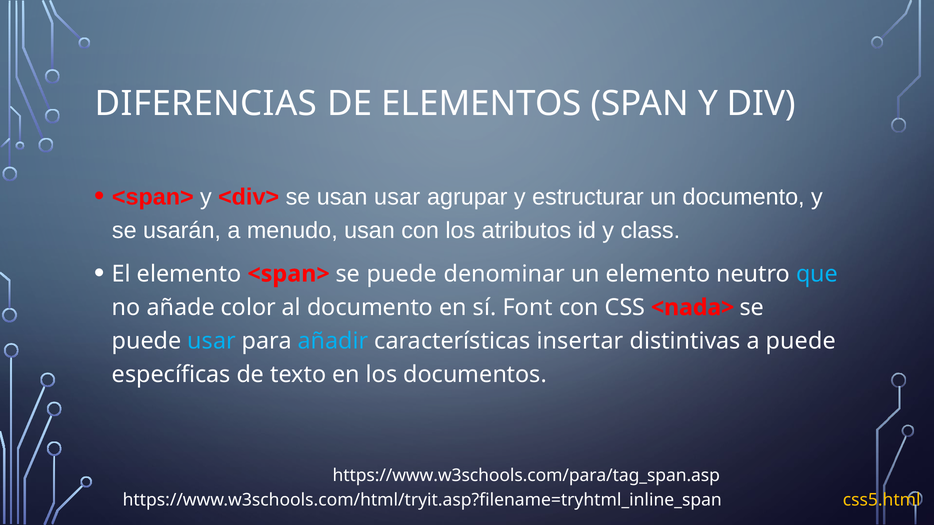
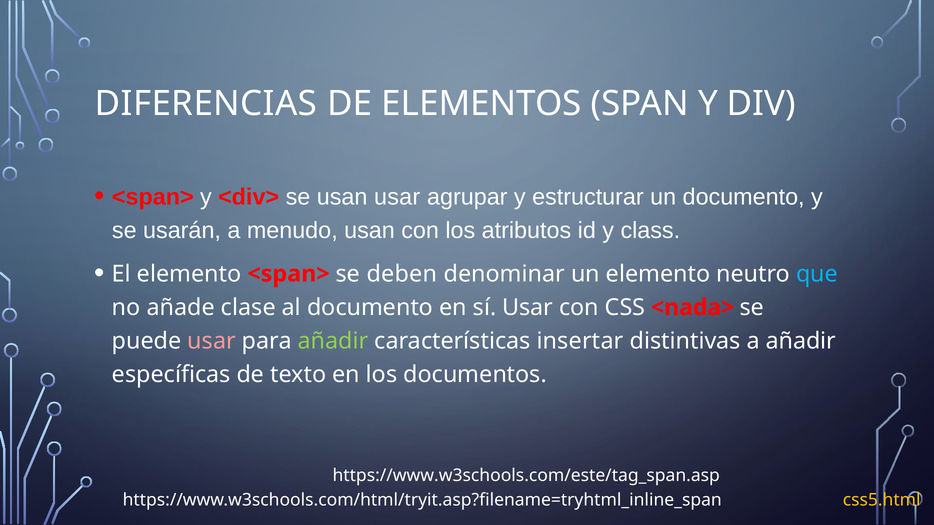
<span> se puede: puede -> deben (402, 274)
color: color -> clase (248, 308)
sí Font: Font -> Usar (528, 308)
usar colour: light blue -> pink (212, 341)
añadir colour: light blue -> light green (333, 341)
a puede: puede -> añadir (801, 341)
https://www.w3schools.com/para/tag_span.asp: https://www.w3schools.com/para/tag_span.asp -> https://www.w3schools.com/este/tag_span.asp (526, 476)
